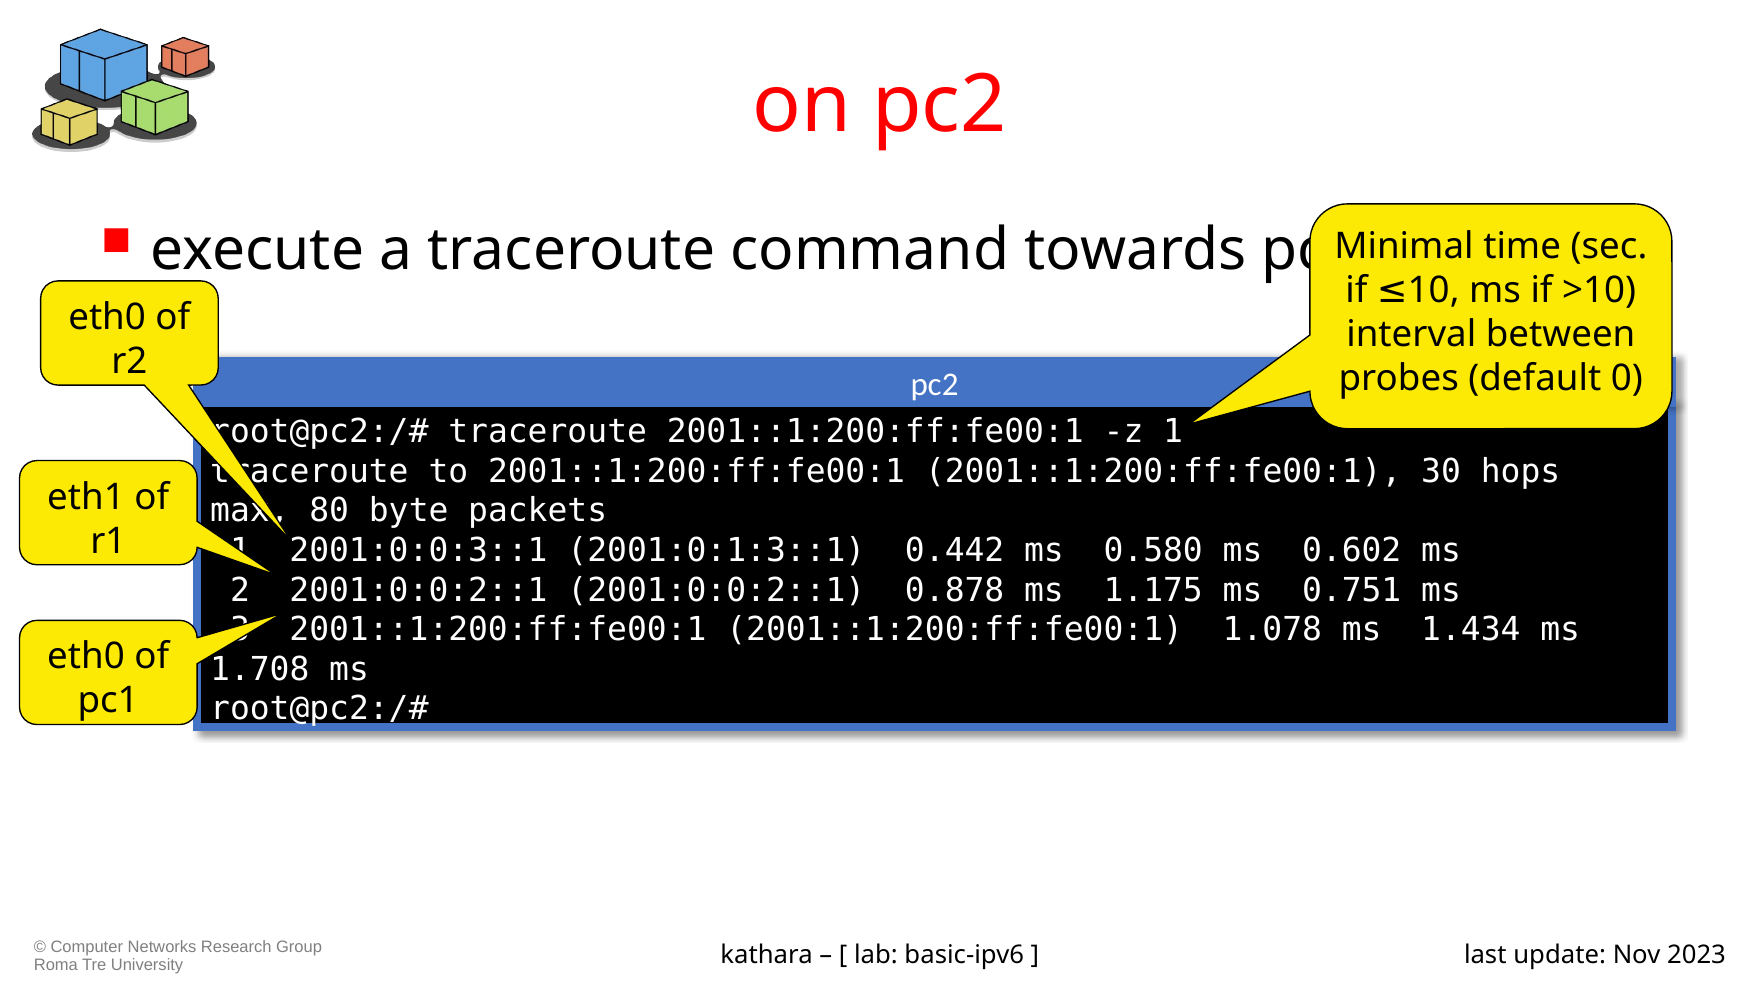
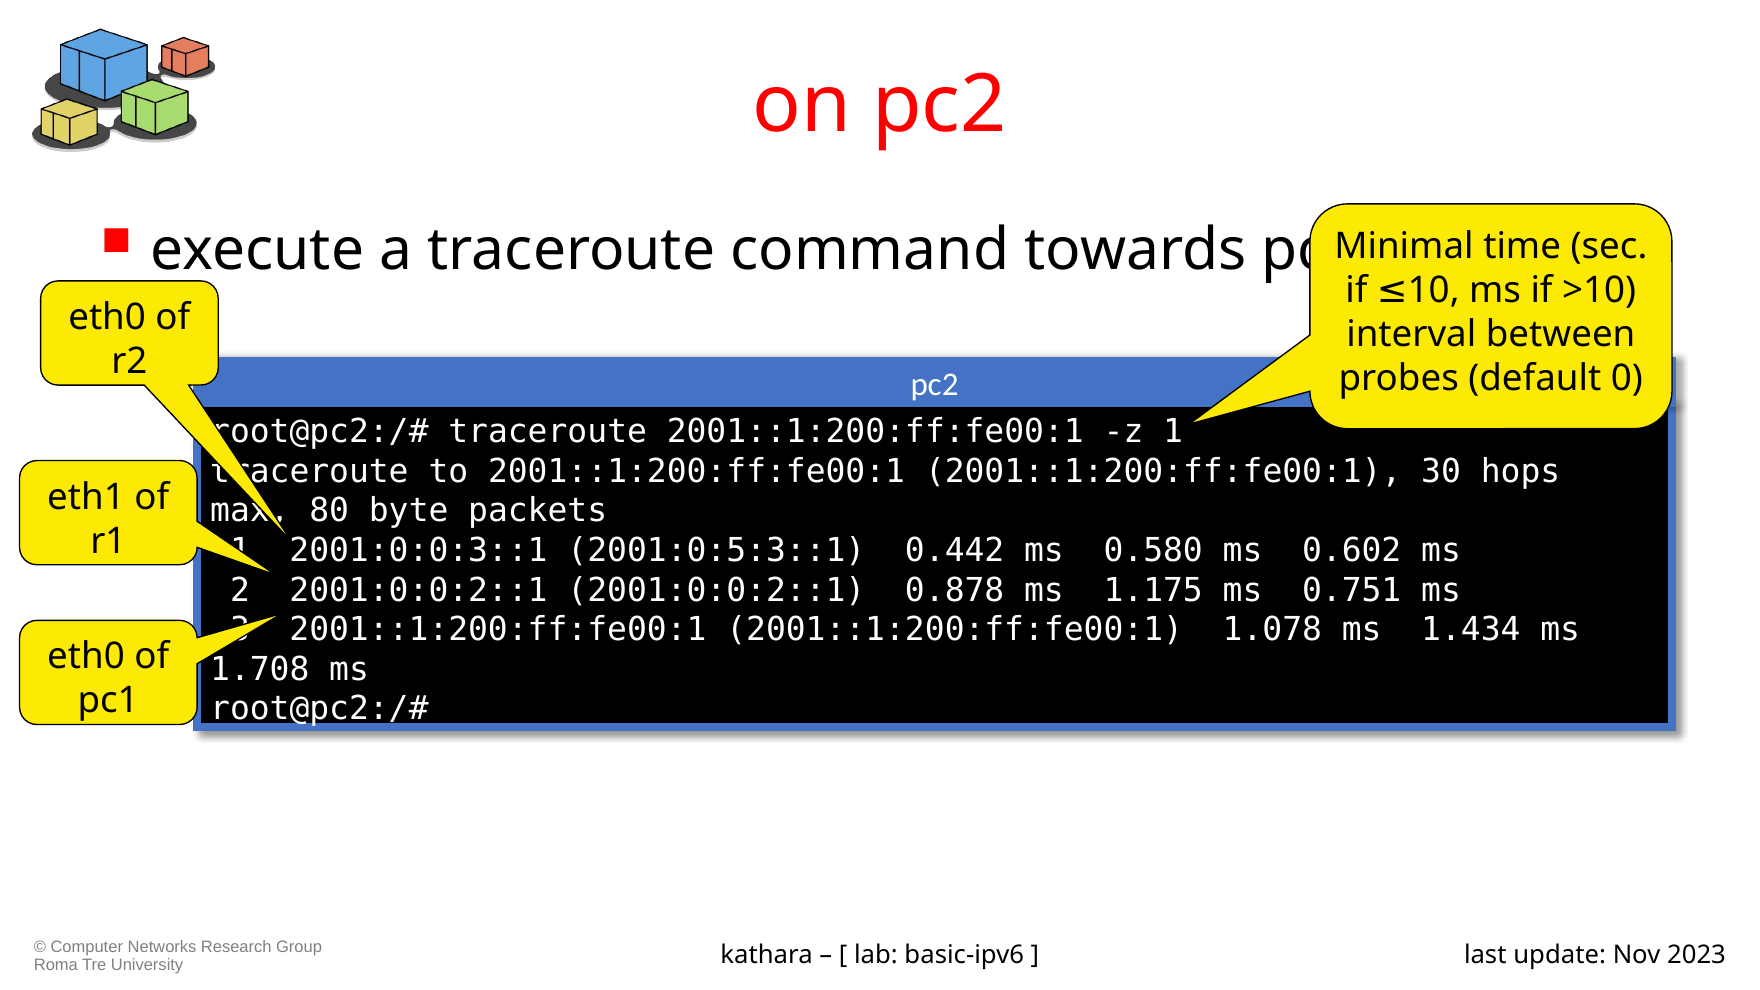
2001:0:1:3::1: 2001:0:1:3::1 -> 2001:0:5:3::1 (716, 551)
